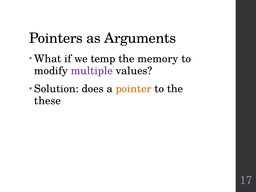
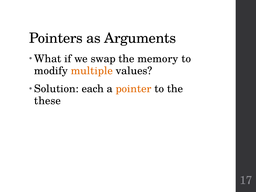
temp: temp -> swap (103, 59)
multiple colour: purple -> orange (92, 71)
does: does -> each (93, 89)
